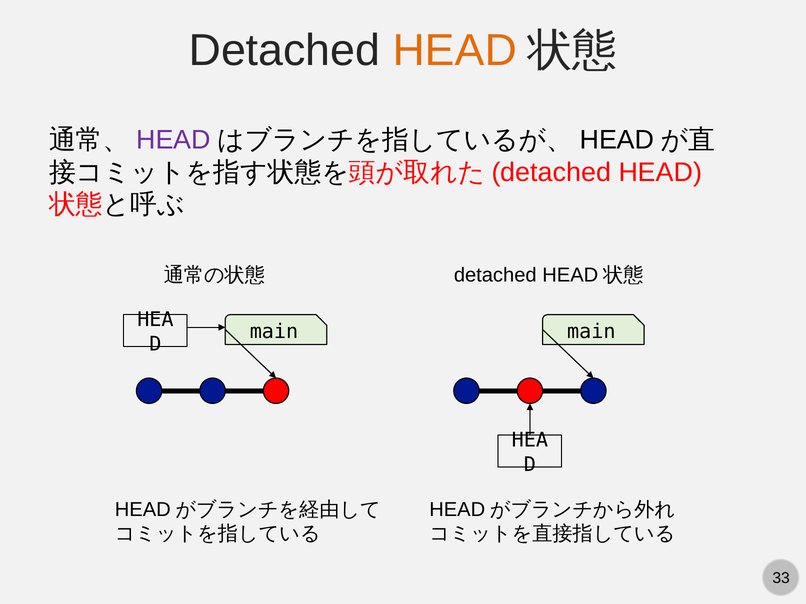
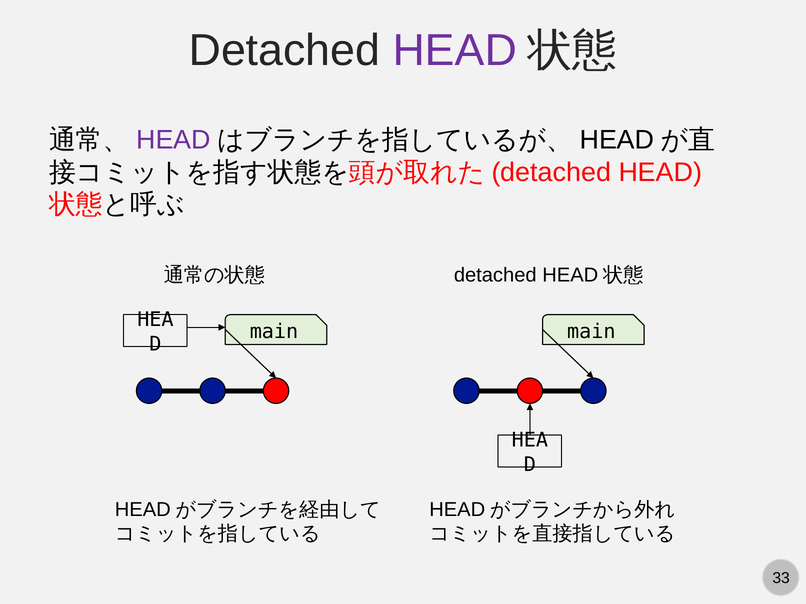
HEAD colour: orange -> purple (455, 51)
